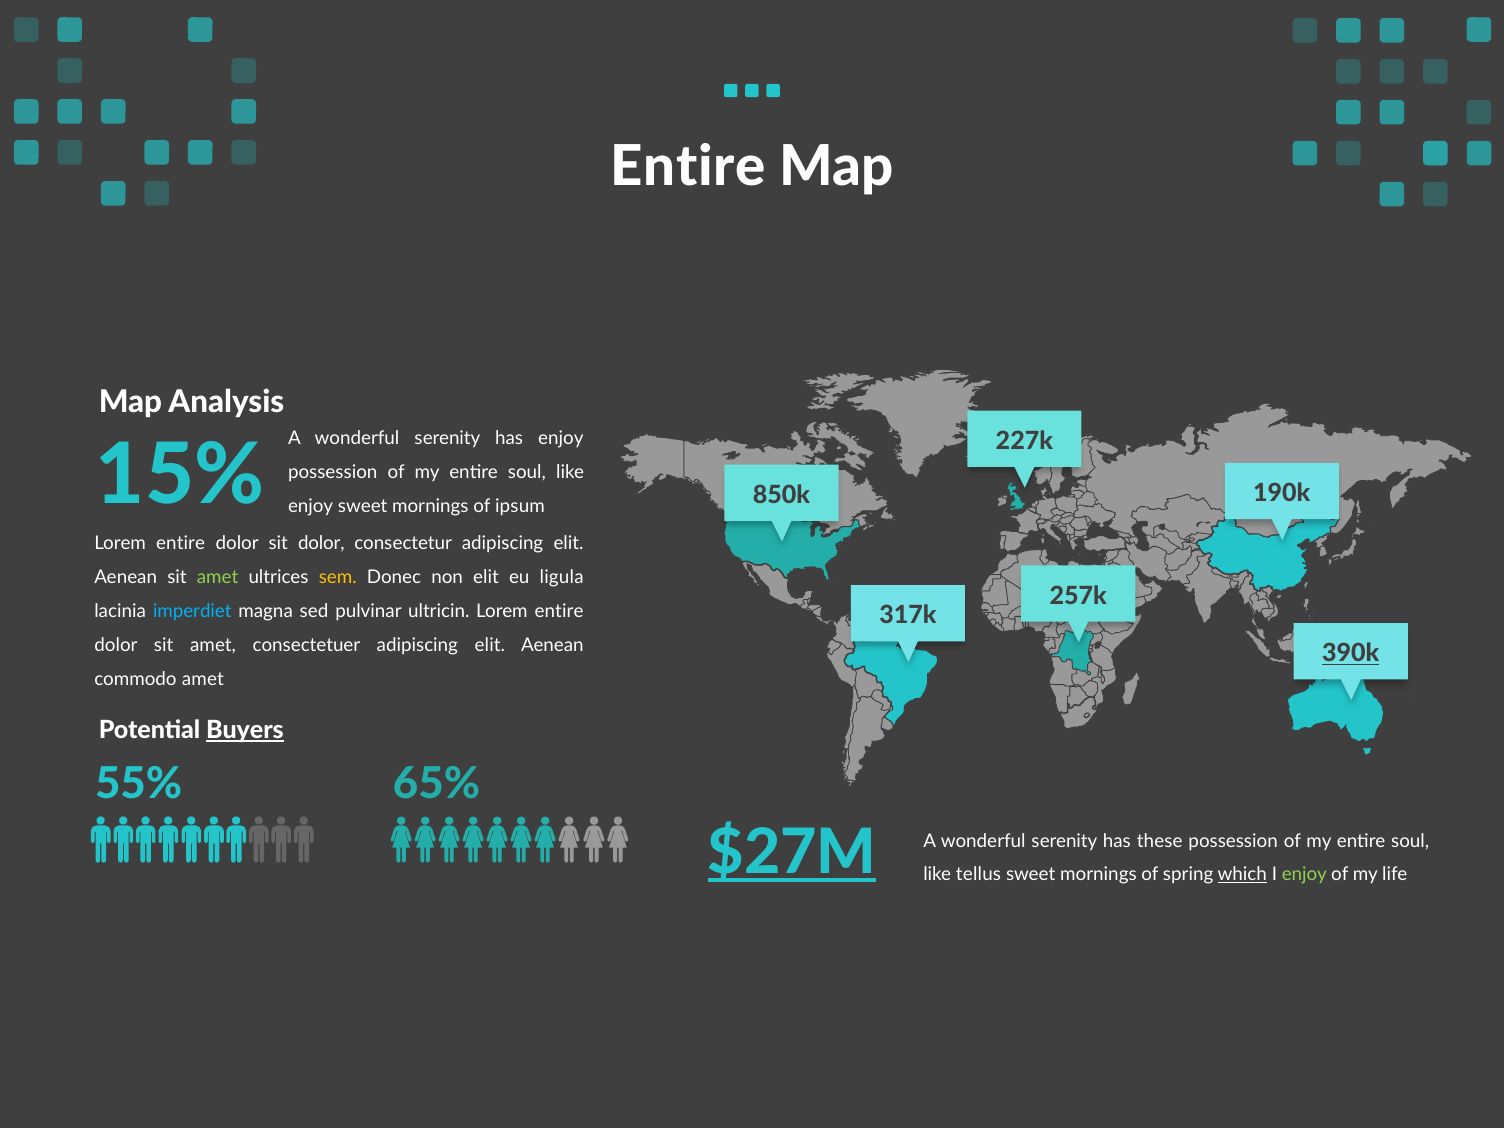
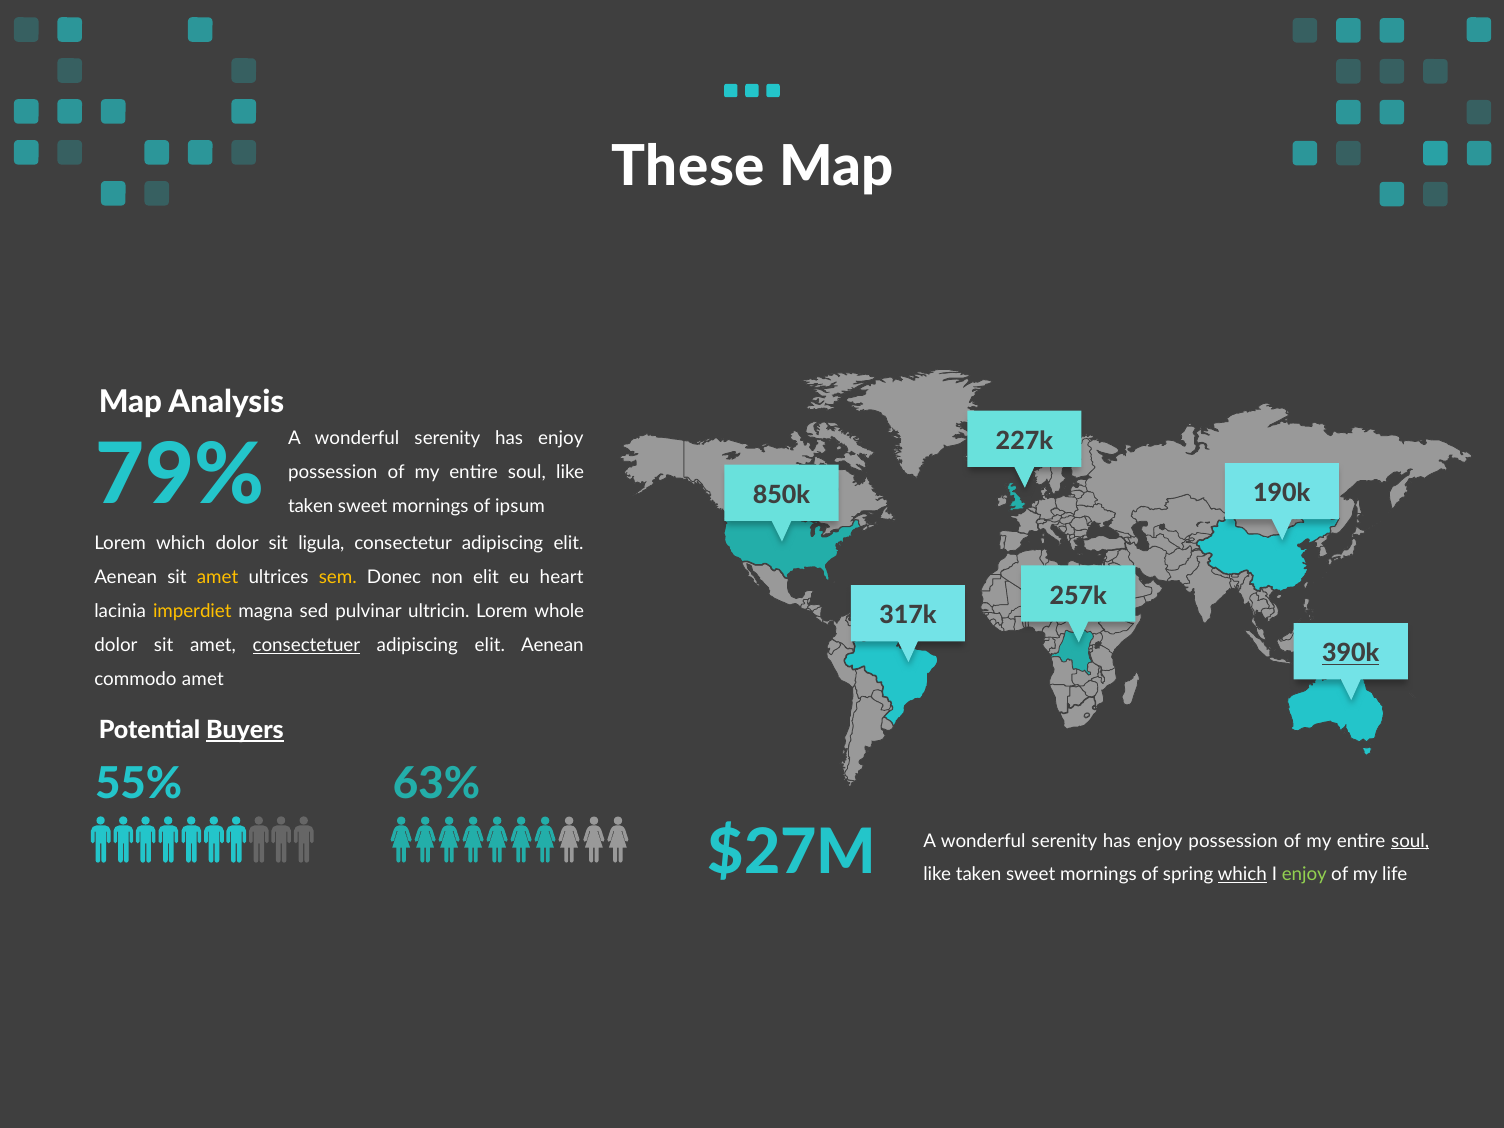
Entire: Entire -> These (688, 167)
15%: 15% -> 79% (180, 476)
enjoy: enjoy -> taken (311, 507)
entire: entire -> which (181, 543)
sit dolor: dolor -> ligula (321, 543)
amet colour: light green -> yellow (218, 577)
ligula: ligula -> heart (562, 577)
imperdiet colour: light blue -> yellow (192, 611)
ultricin Lorem entire: entire -> whole (559, 611)
consectetuer underline: none -> present (306, 645)
65%: 65% -> 63% (437, 784)
$27M underline: present -> none (792, 853)
these: these -> enjoy (1160, 841)
soul underline: none -> present (1410, 841)
tellus: tellus -> taken (979, 875)
